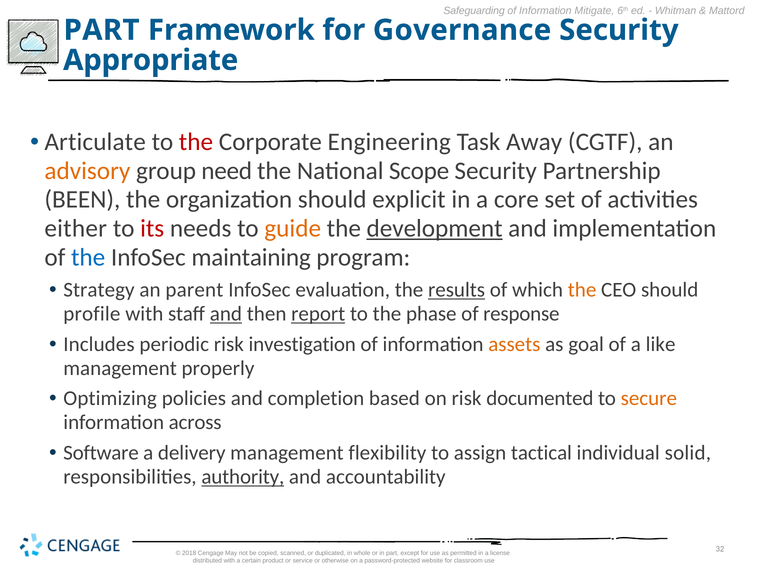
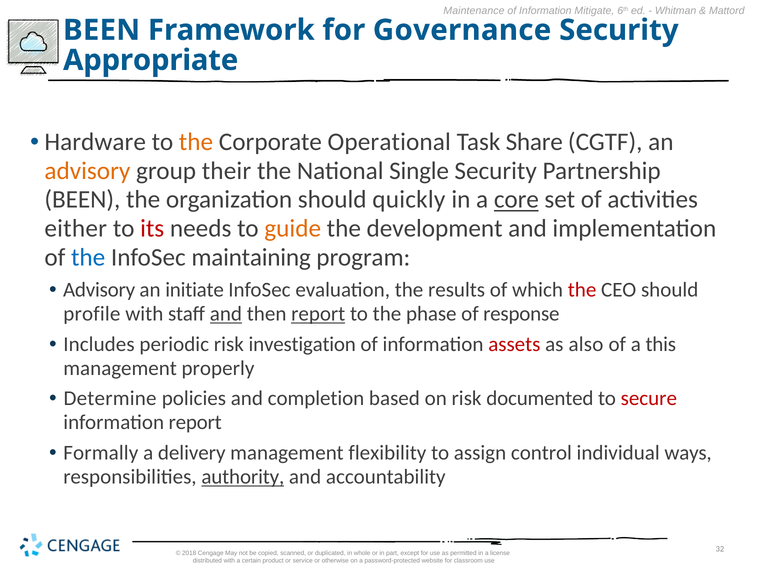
Safeguarding: Safeguarding -> Maintenance (474, 11)
PART: PART -> BEEN (102, 30)
Articulate: Articulate -> Hardware (95, 142)
the colour: red -> orange (196, 142)
Engineering: Engineering -> Operational (389, 142)
Away: Away -> Share (534, 142)
need: need -> their (226, 171)
Scope: Scope -> Single (419, 171)
explicit: explicit -> quickly (409, 200)
core underline: none -> present (516, 200)
development underline: present -> none (435, 228)
Strategy: Strategy -> Advisory (99, 290)
parent: parent -> initiate (195, 290)
results underline: present -> none (457, 290)
the colour: orange -> red (582, 290)
assets colour: orange -> red (514, 344)
goal: goal -> also (586, 344)
like: like -> this (661, 344)
Optimizing: Optimizing -> Determine (110, 398)
secure colour: orange -> red (649, 398)
information across: across -> report (195, 422)
Software: Software -> Formally (101, 453)
tactical: tactical -> control (541, 453)
solid: solid -> ways (688, 453)
